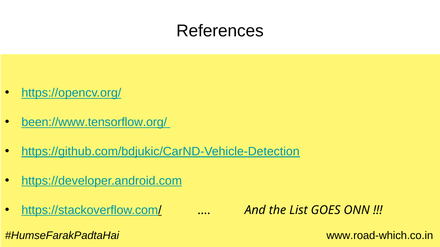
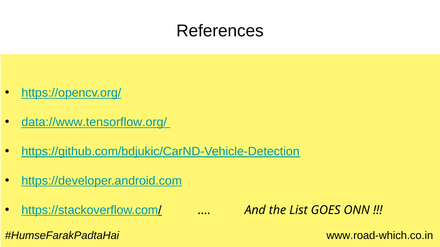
been://www.tensorflow.org/: been://www.tensorflow.org/ -> data://www.tensorflow.org/ (94, 122)
